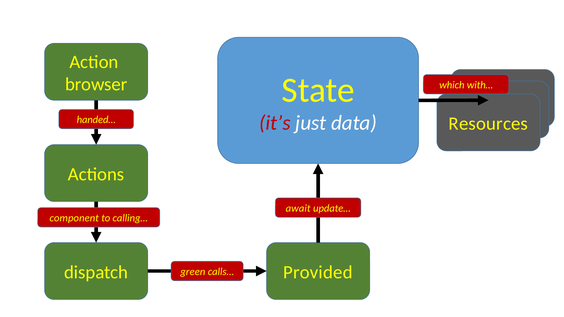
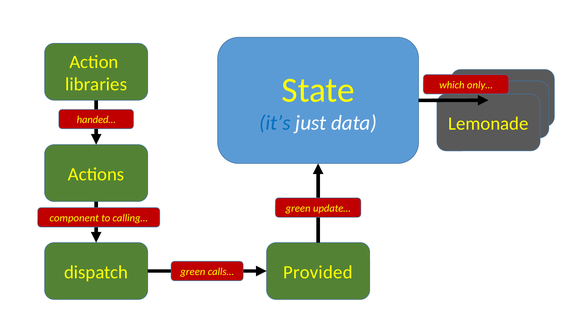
browser: browser -> libraries (96, 84)
with…: with… -> only… (480, 85)
it’s colour: red -> blue (275, 123)
Resources: Resources -> Lemonade (488, 124)
await: await -> green (298, 208)
